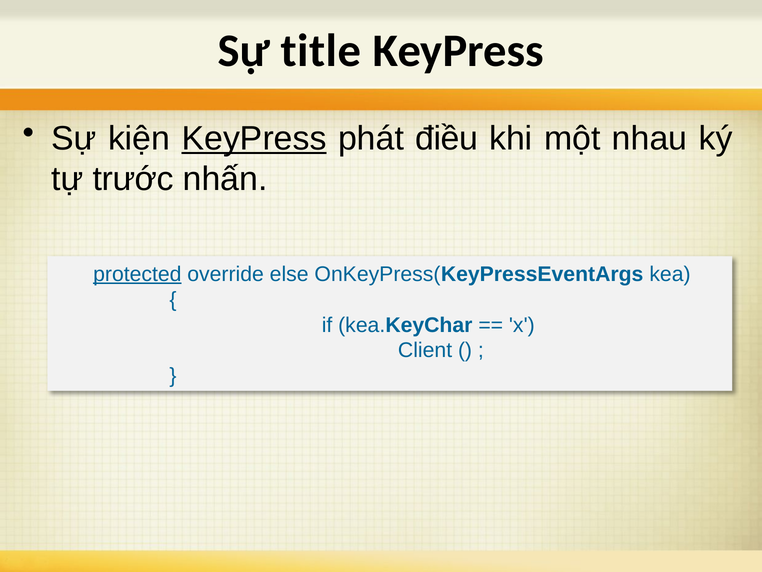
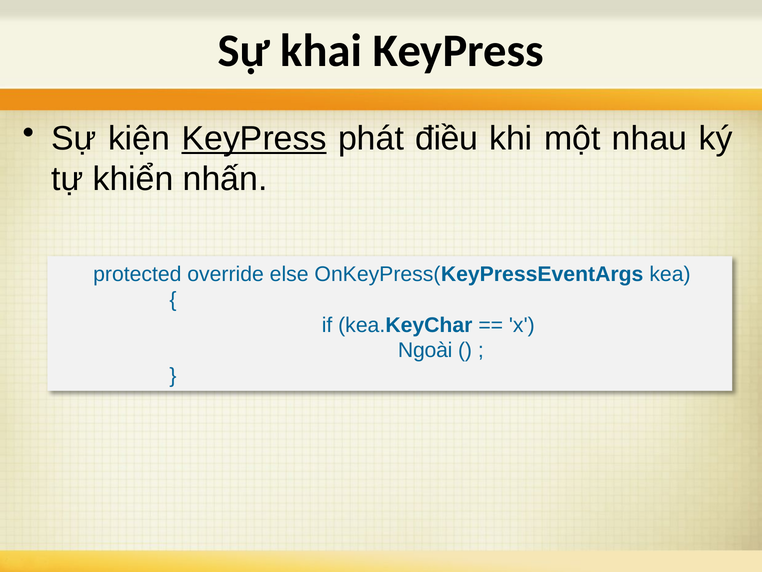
title: title -> khai (321, 51)
trước: trước -> khiển (133, 179)
protected underline: present -> none (137, 274)
Client: Client -> Ngoài (425, 350)
